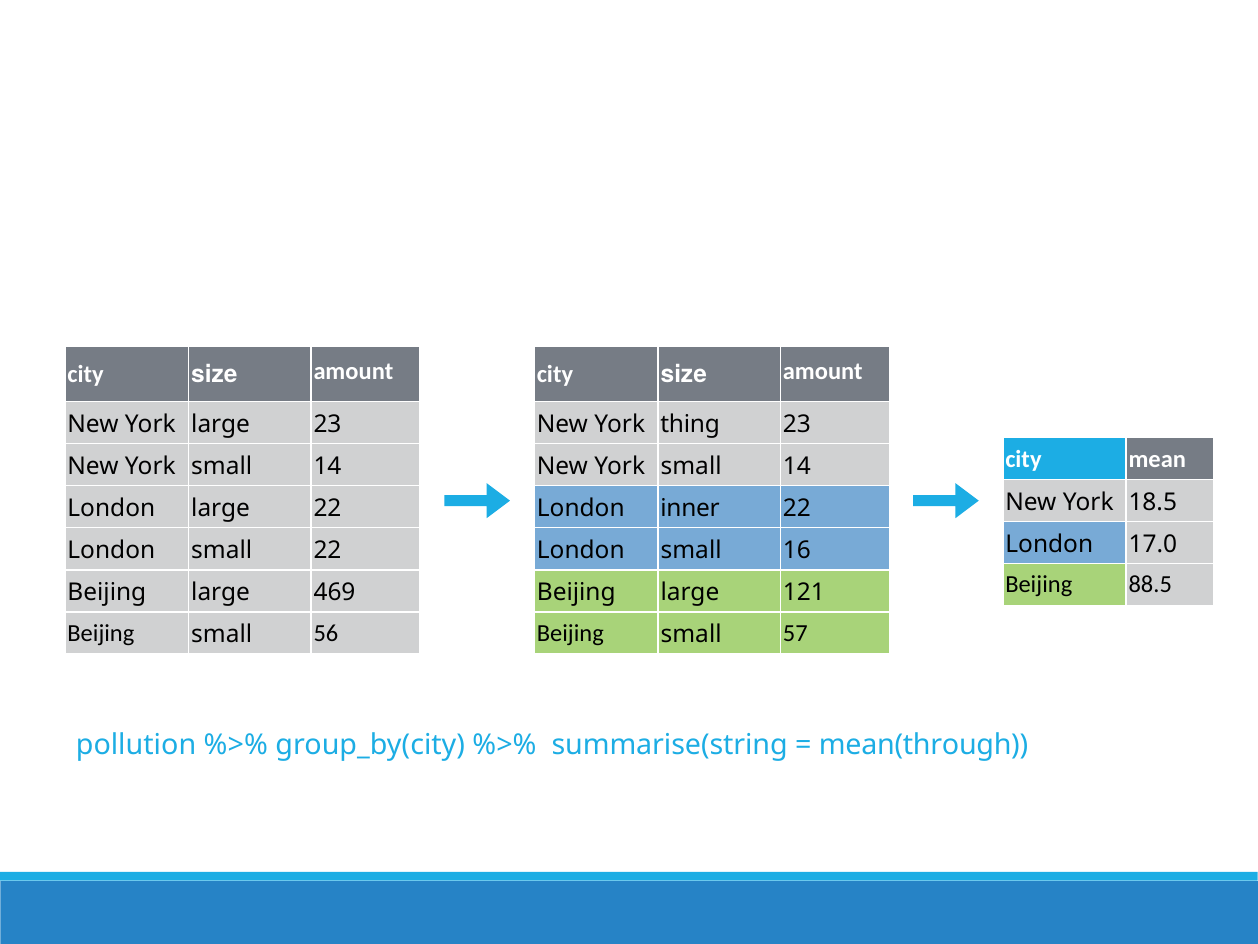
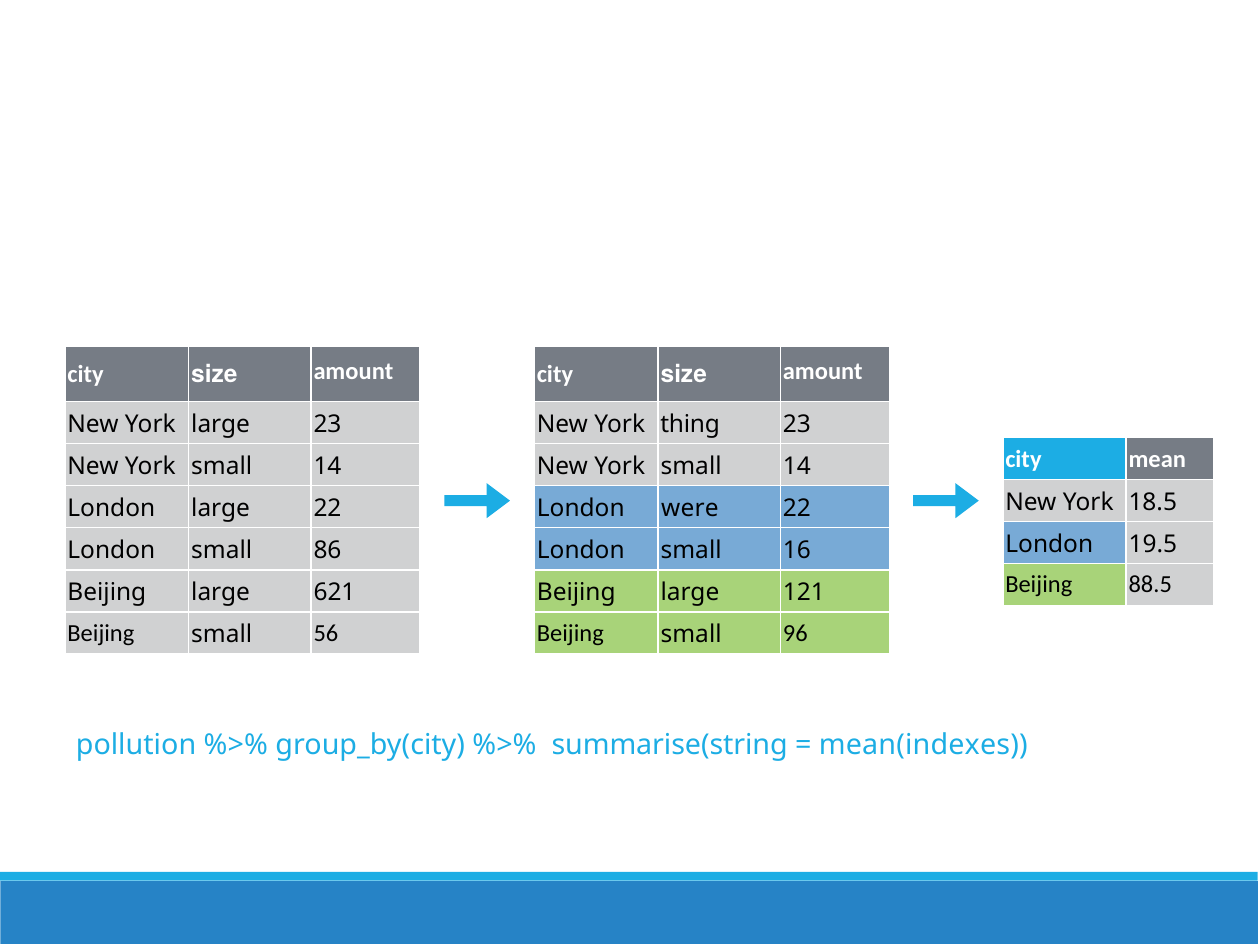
inner: inner -> were (690, 508)
17.0: 17.0 -> 19.5 (1153, 544)
small 22: 22 -> 86 (328, 550)
469: 469 -> 621 (335, 592)
57: 57 -> 96 (795, 633)
mean(through: mean(through -> mean(indexes (923, 745)
